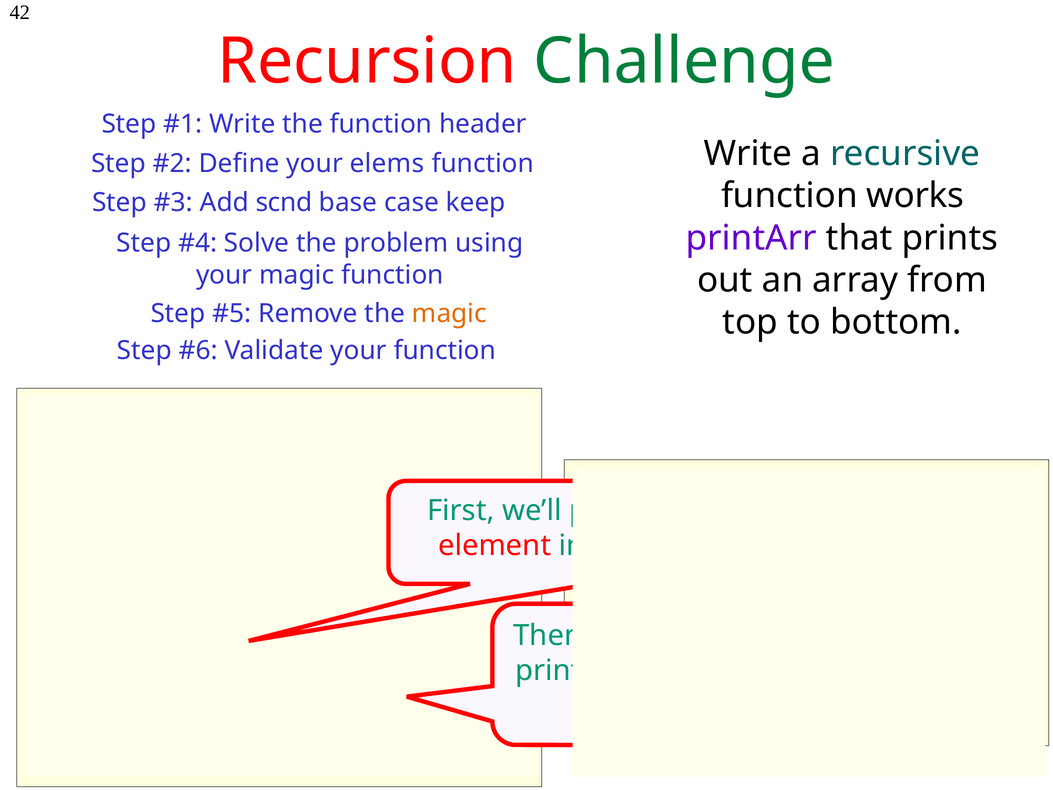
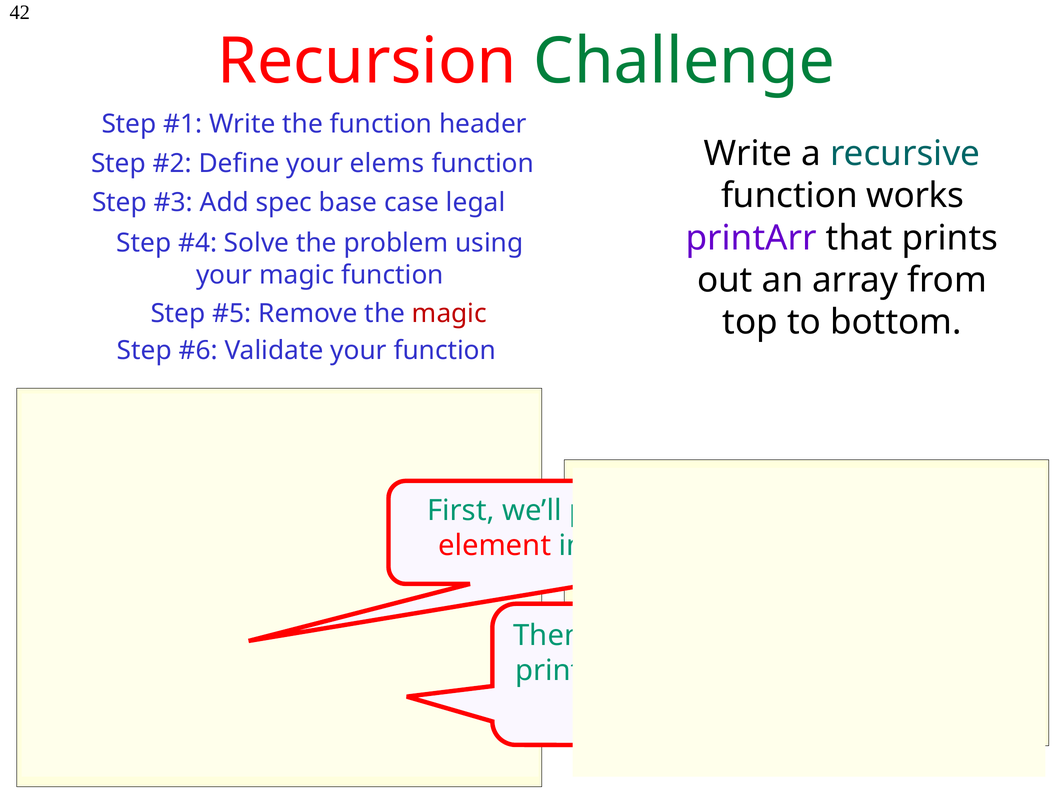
scnd: scnd -> spec (284, 202)
keep: keep -> legal (476, 202)
magic colour: orange -> red (449, 313)
